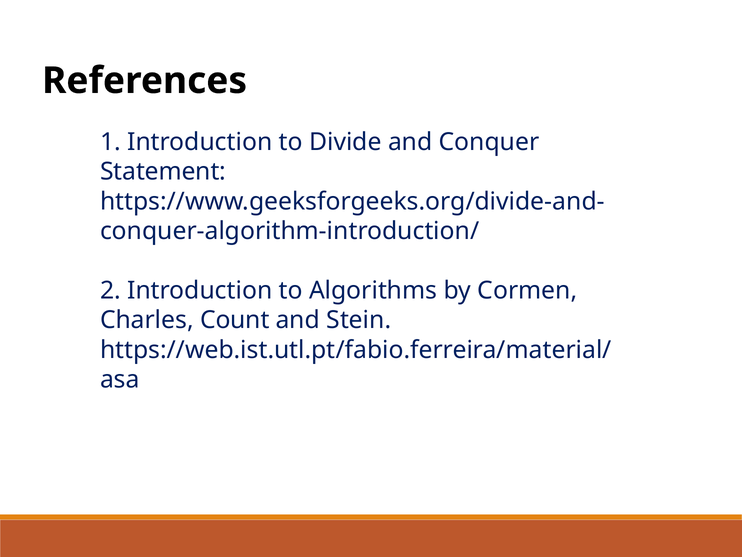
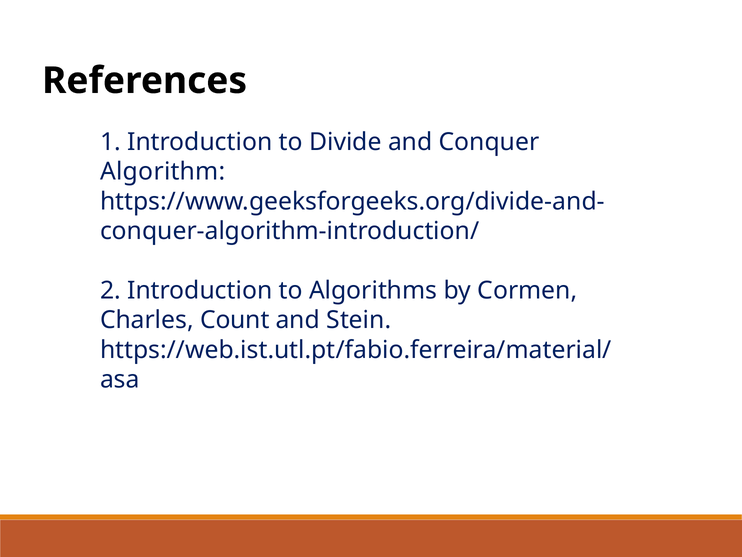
Statement: Statement -> Algorithm (163, 172)
